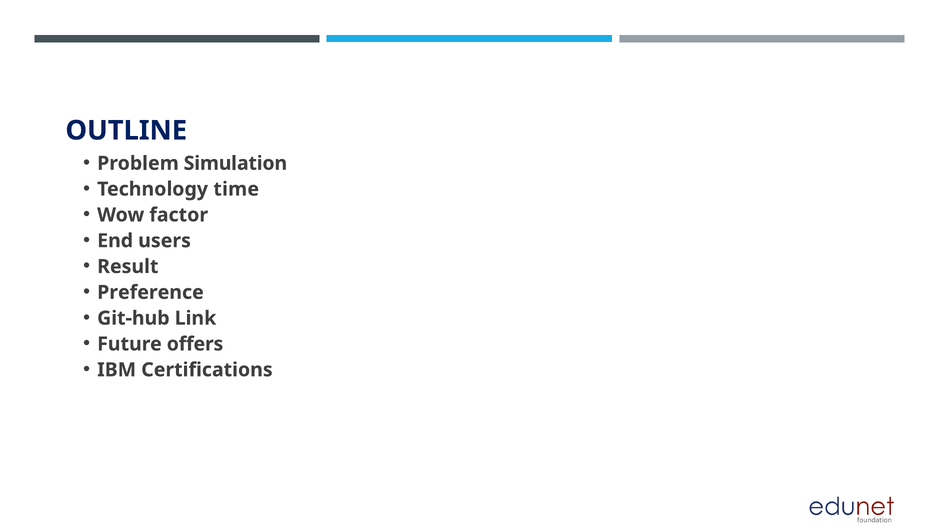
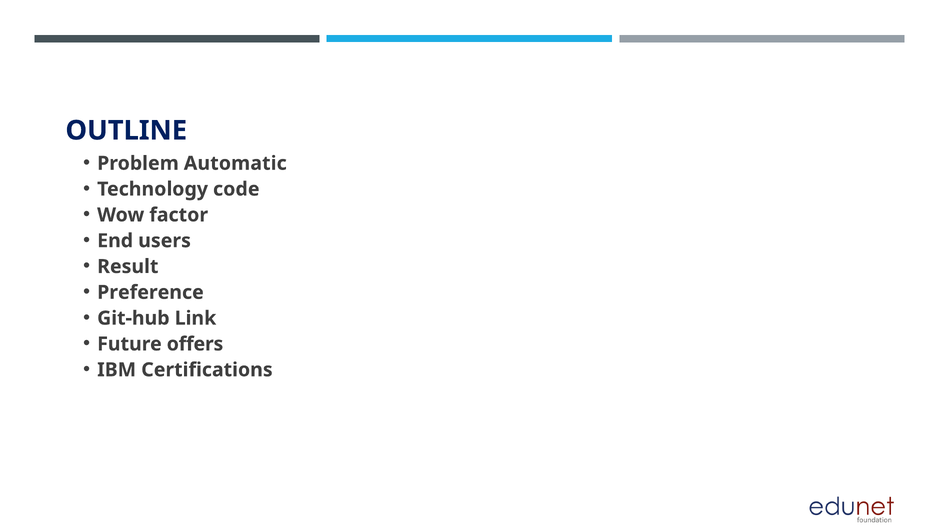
Simulation: Simulation -> Automatic (235, 163)
time: time -> code (236, 189)
